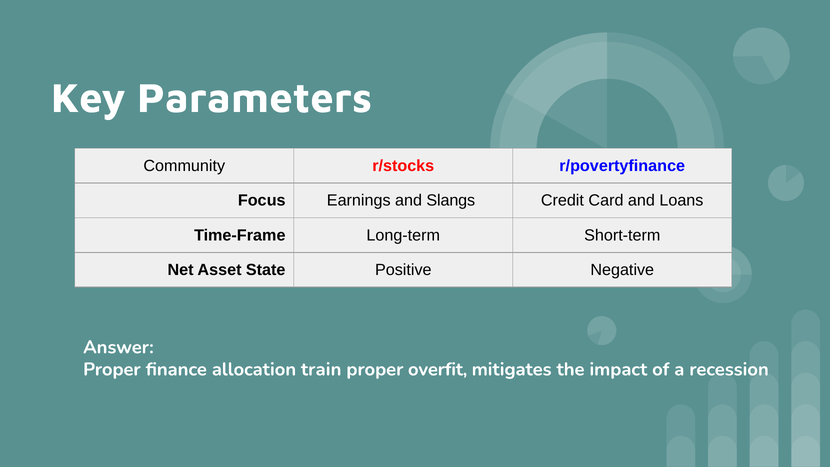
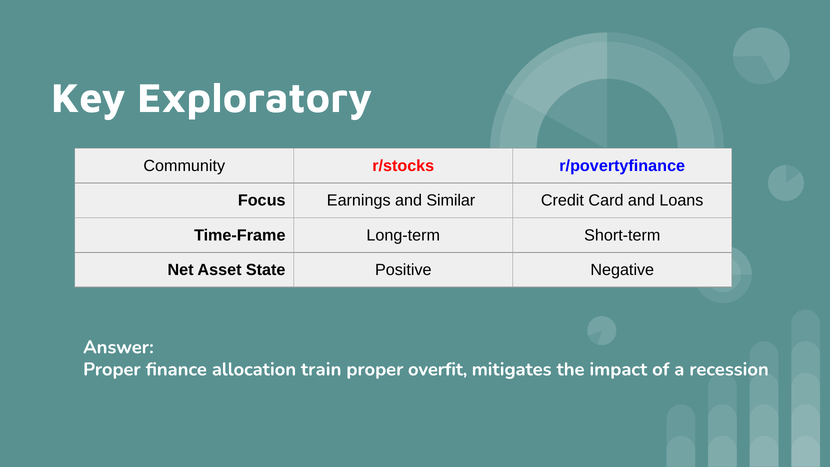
Parameters: Parameters -> Exploratory (255, 98)
Slangs: Slangs -> Similar (451, 201)
